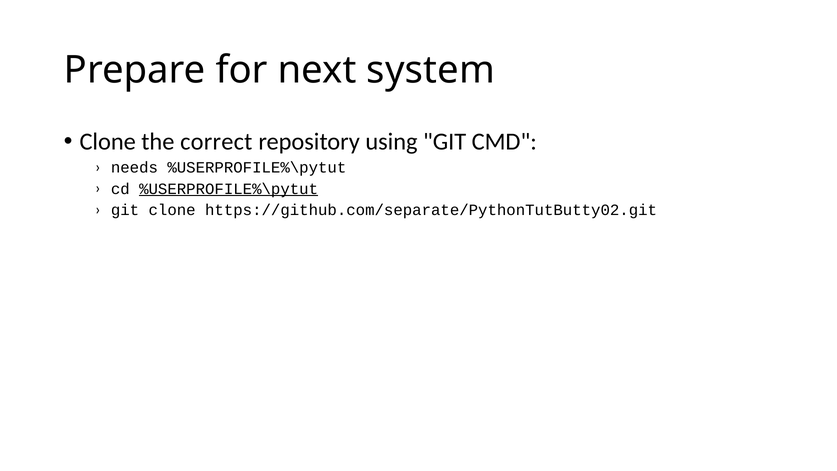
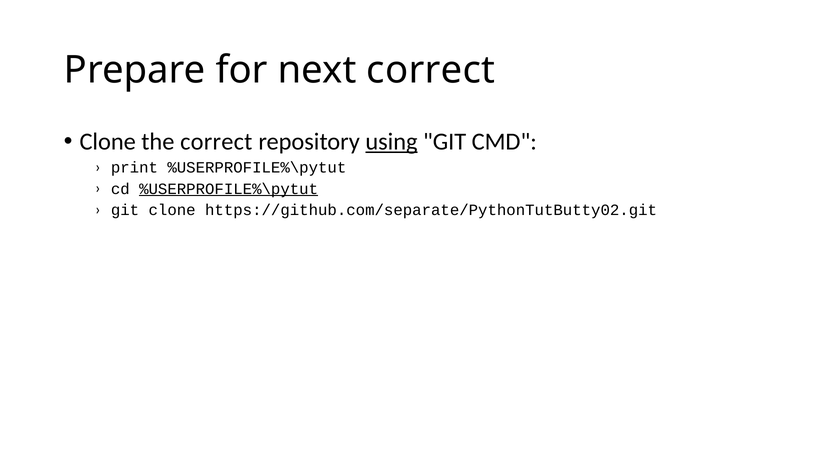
next system: system -> correct (431, 70)
using underline: none -> present (391, 142)
needs: needs -> print (134, 168)
